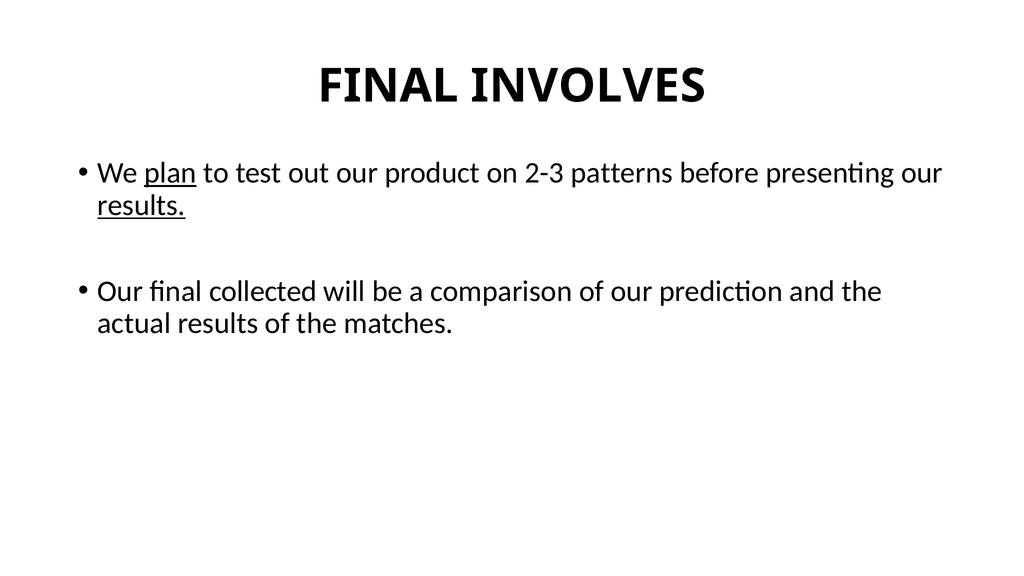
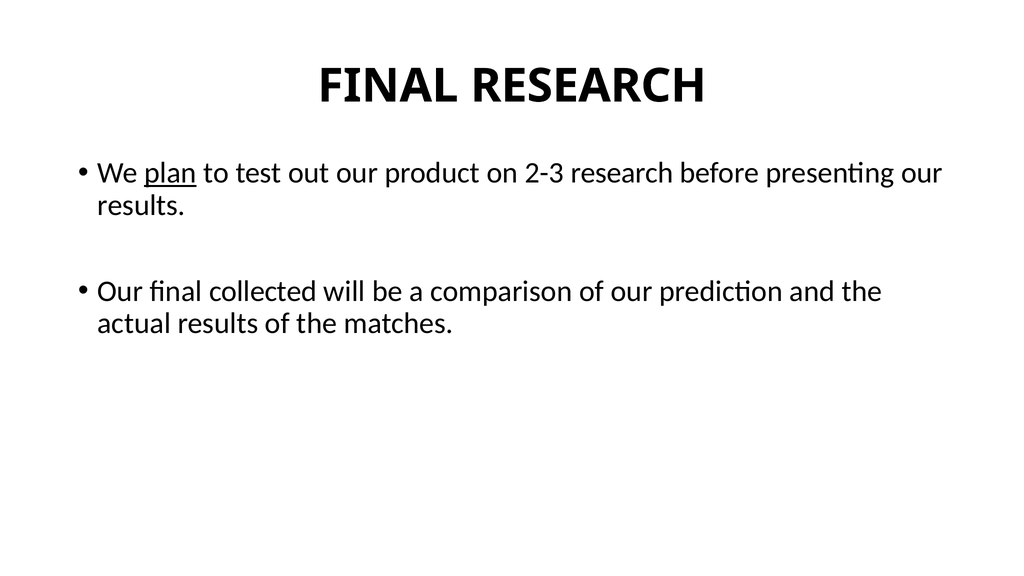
FINAL INVOLVES: INVOLVES -> RESEARCH (589, 86)
2-3 patterns: patterns -> research (622, 173)
results underline: present -> none (141, 205)
